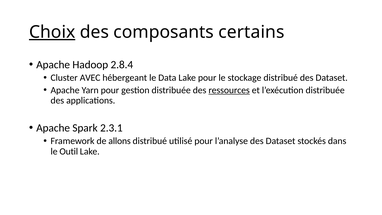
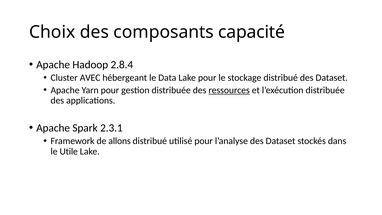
Choix underline: present -> none (52, 32)
certains: certains -> capacité (252, 32)
Outil: Outil -> Utile (69, 151)
